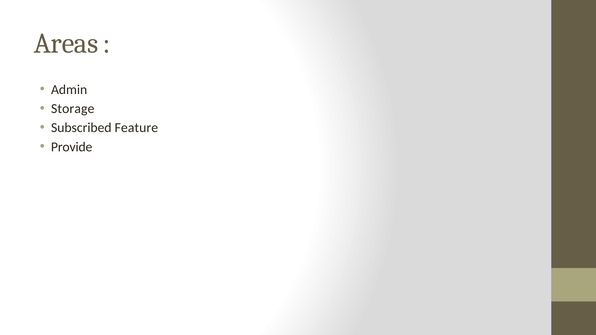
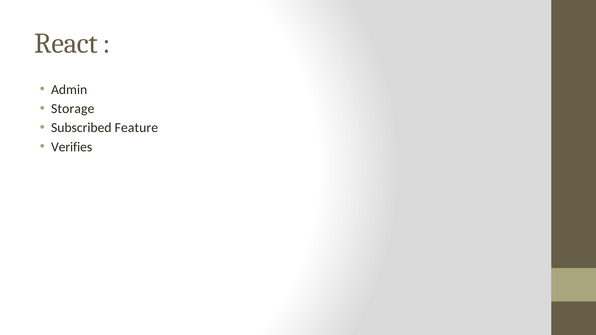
Areas: Areas -> React (66, 43)
Provide: Provide -> Verifies (72, 147)
